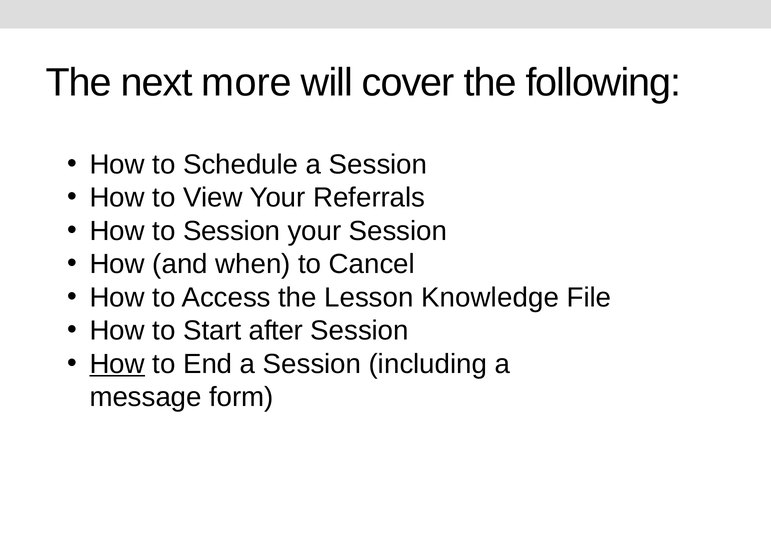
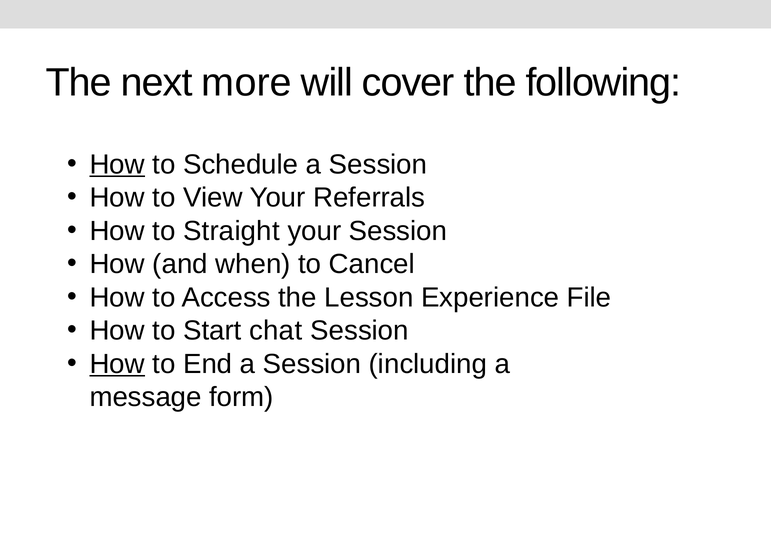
How underline: none -> present (117, 164)
to Session: Session -> Straight (231, 231)
Knowledge: Knowledge -> Experience (490, 297)
after: after -> chat (276, 331)
